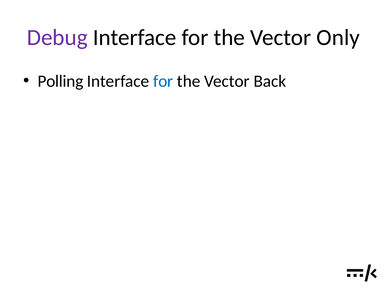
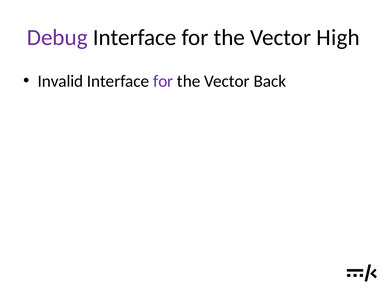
Only: Only -> High (338, 37)
Polling: Polling -> Invalid (60, 81)
for colour: blue -> purple (163, 81)
